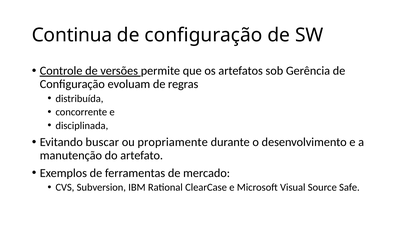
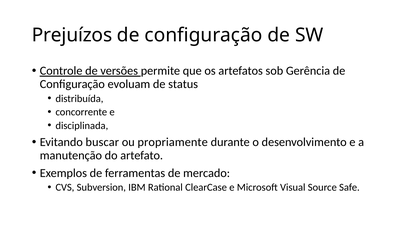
Continua: Continua -> Prejuízos (72, 35)
regras: regras -> status (183, 84)
